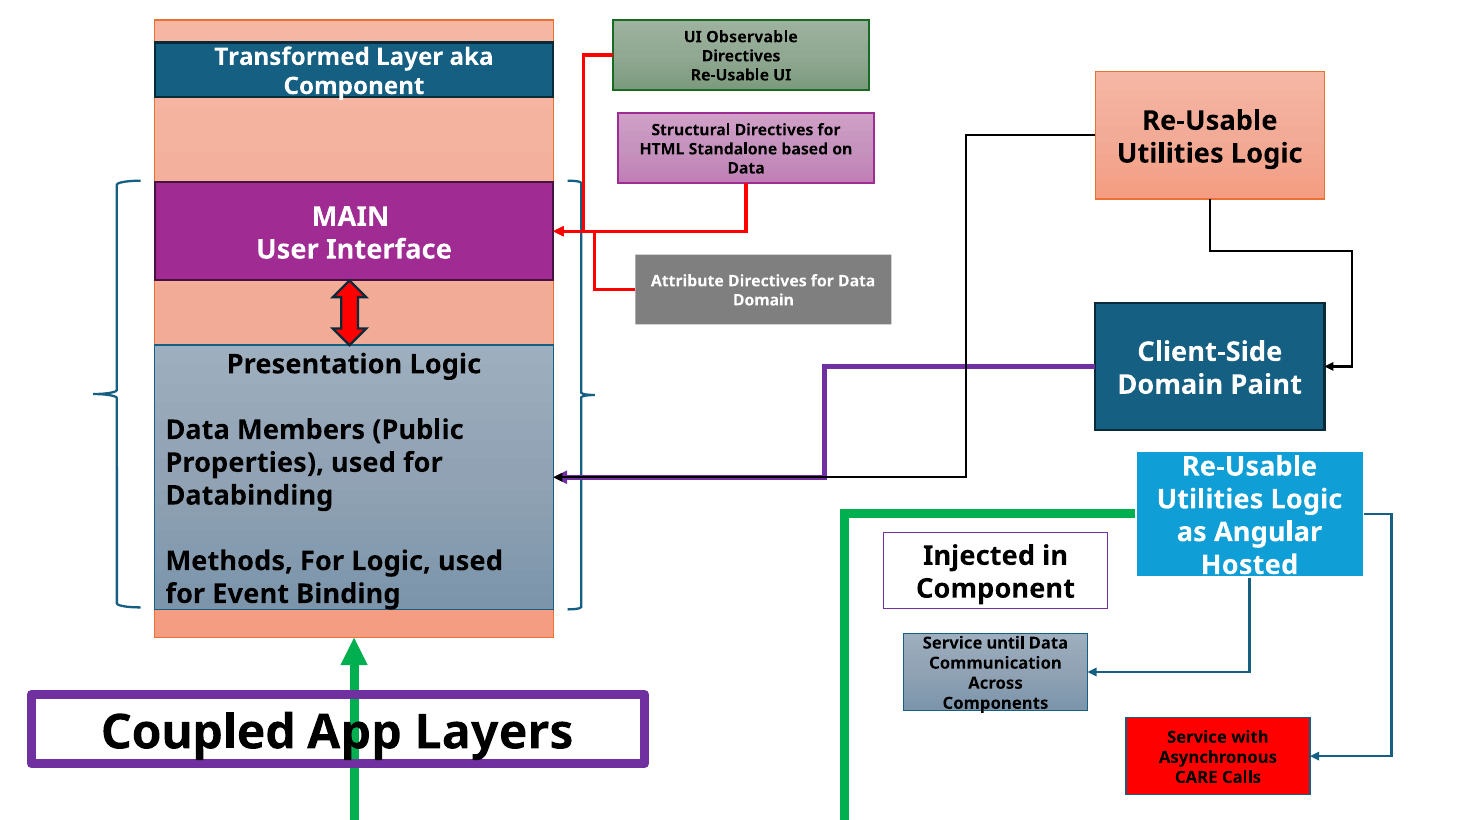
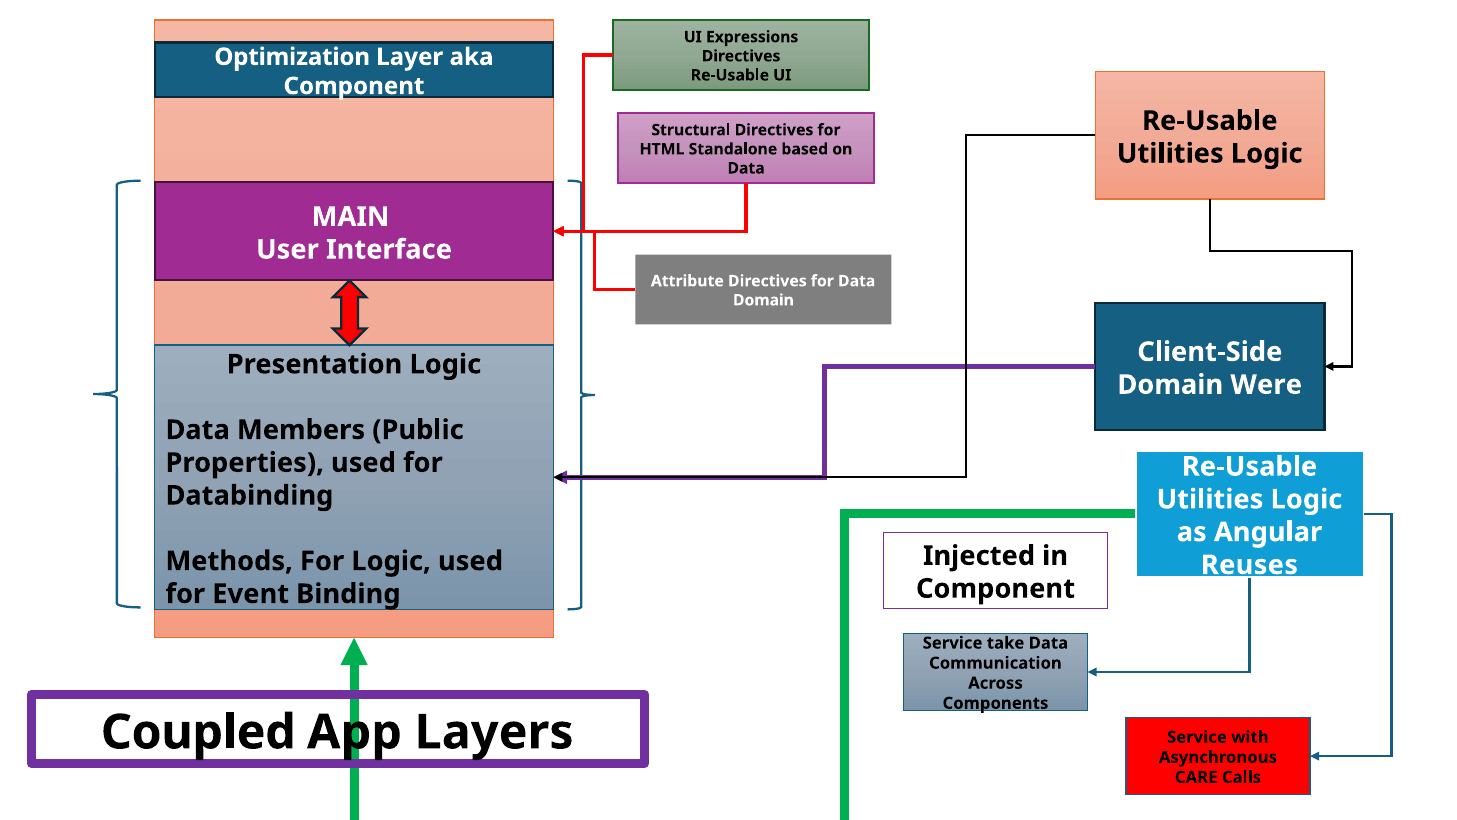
Observable: Observable -> Expressions (752, 37)
Transformed: Transformed -> Optimization (292, 57)
Paint: Paint -> Were (1266, 385)
Hosted: Hosted -> Reuses (1249, 565)
until: until -> take (1006, 643)
